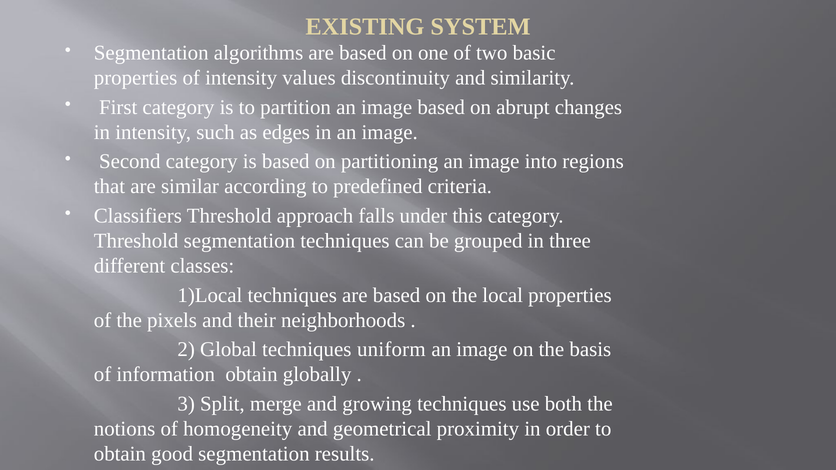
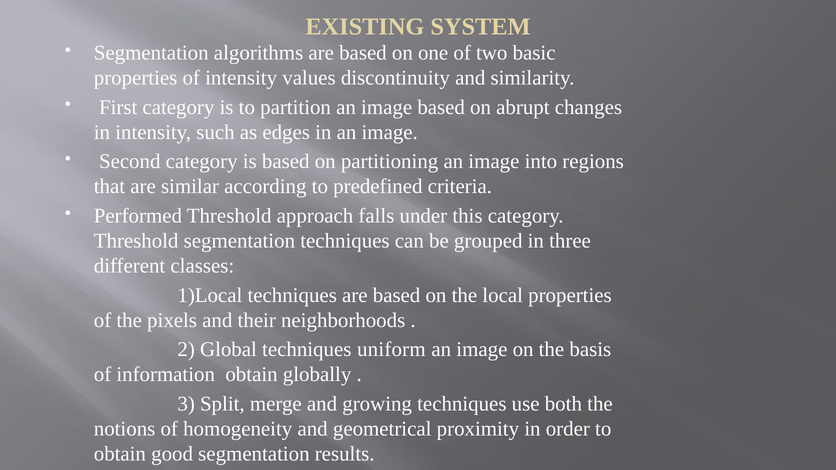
Classifiers: Classifiers -> Performed (138, 216)
